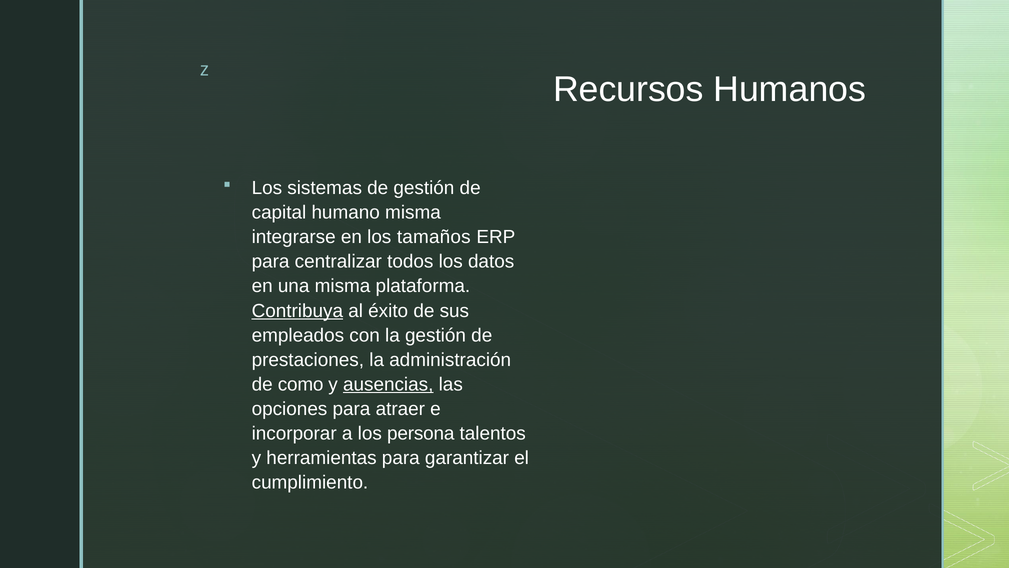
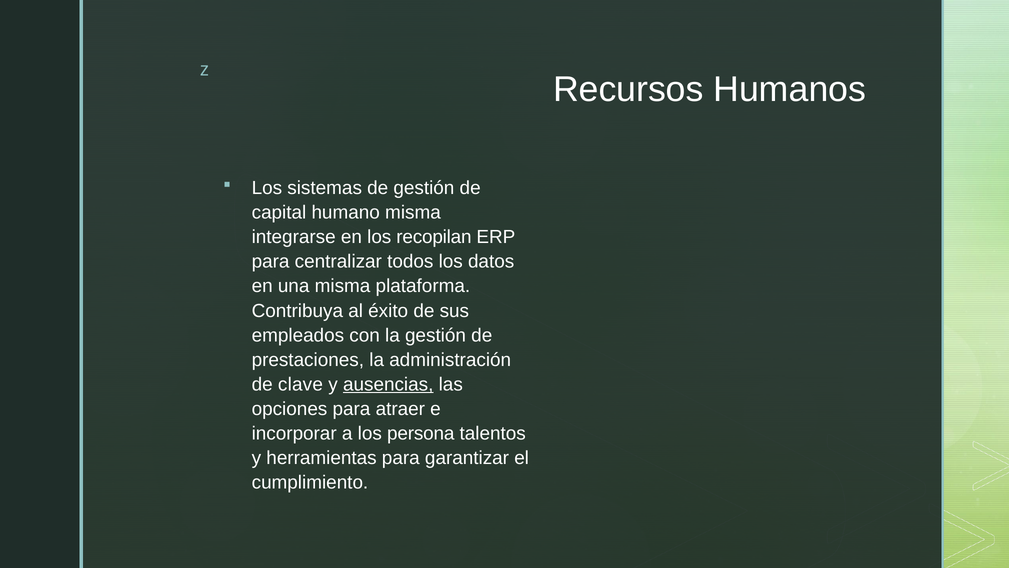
tamaños: tamaños -> recopilan (434, 237)
Contribuya underline: present -> none (297, 311)
como: como -> clave (300, 384)
